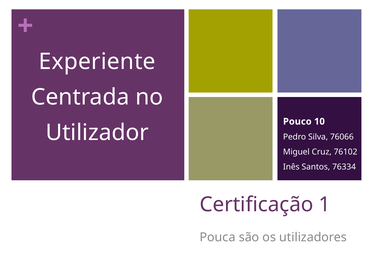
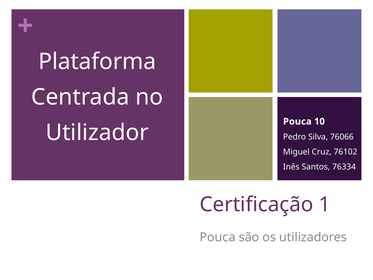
Experiente: Experiente -> Plataforma (97, 61)
Pouco: Pouco -> Pouca (297, 121)
